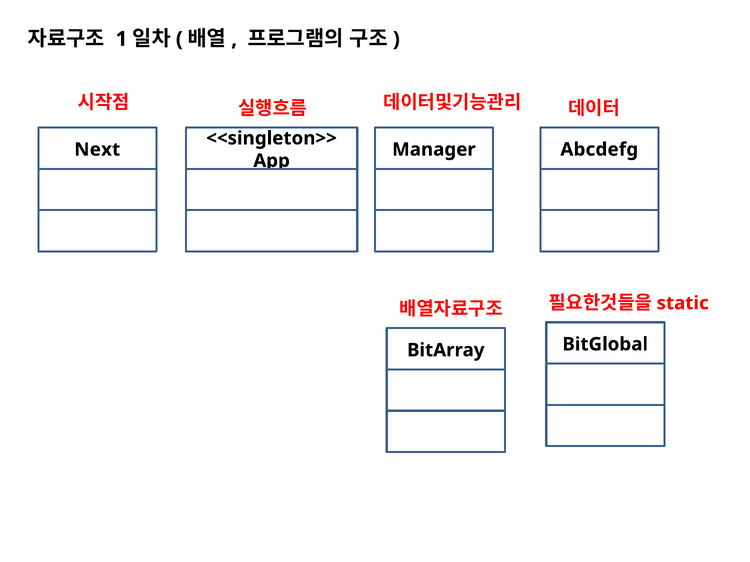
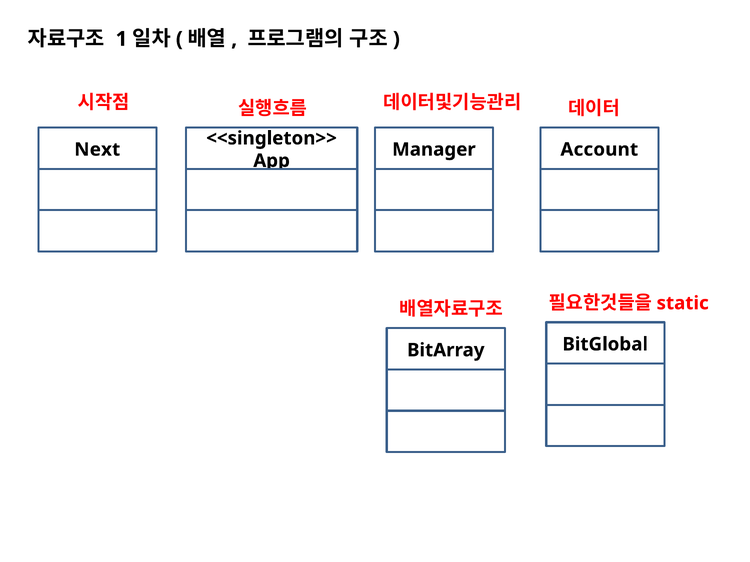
Abcdefg: Abcdefg -> Account (599, 150)
